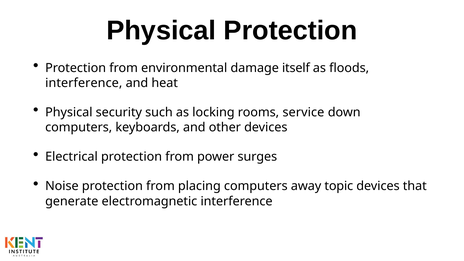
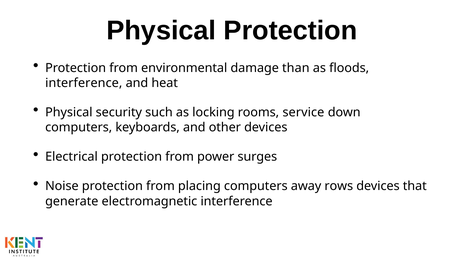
itself: itself -> than (296, 68)
topic: topic -> rows (339, 186)
